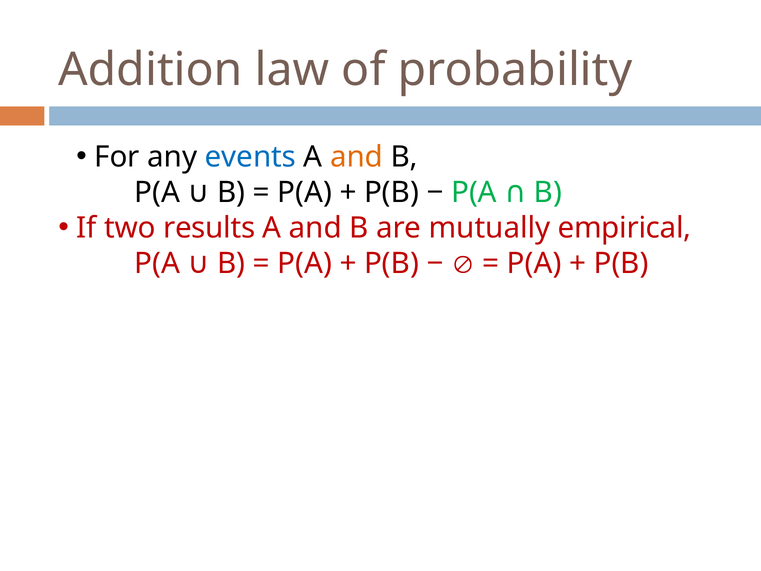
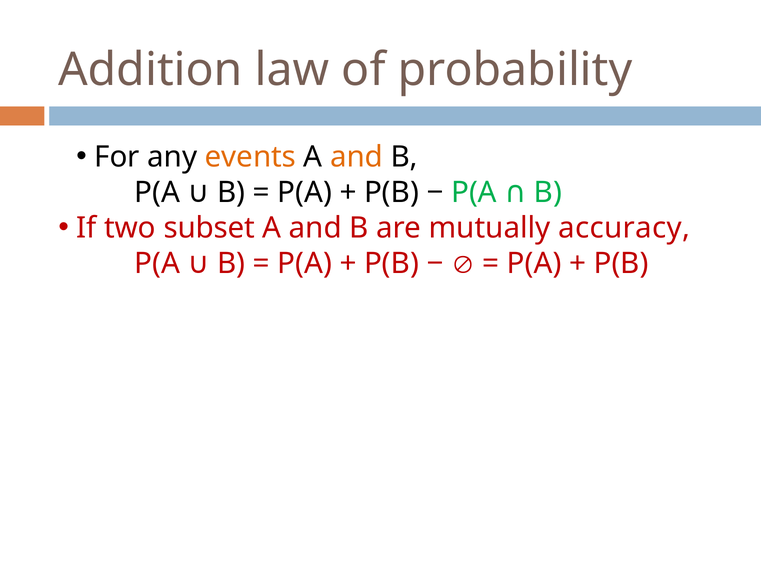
events colour: blue -> orange (250, 157)
results: results -> subset (209, 228)
empirical: empirical -> accuracy (624, 228)
